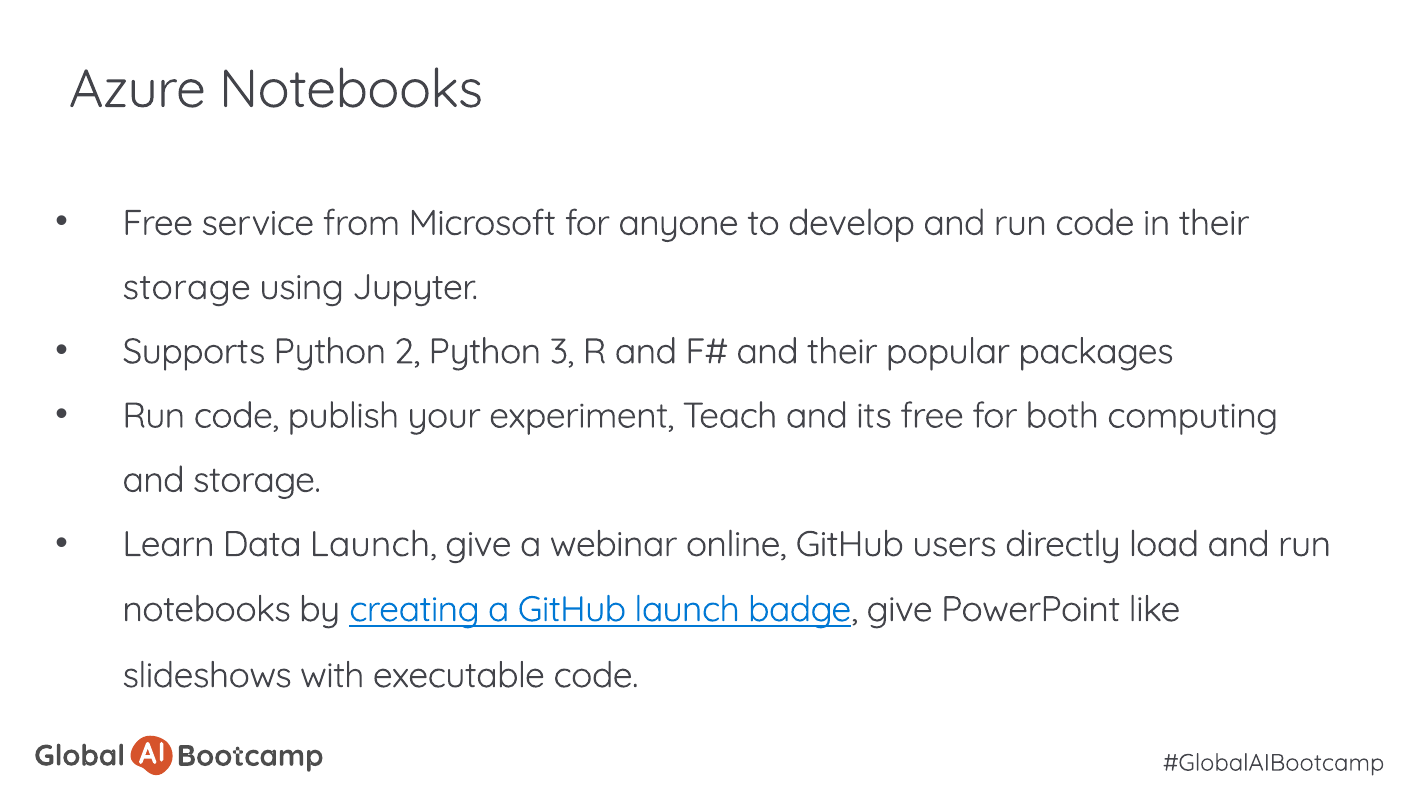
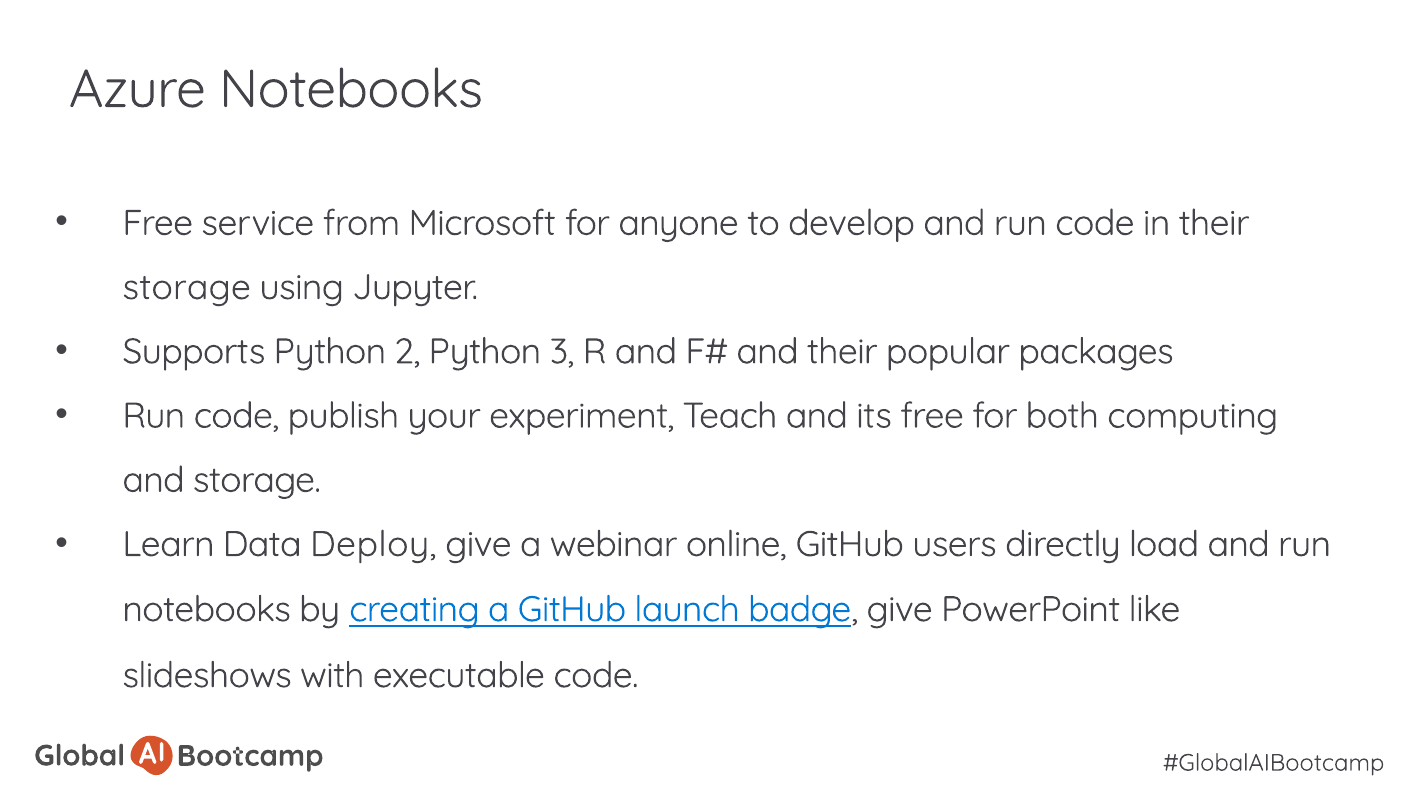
Data Launch: Launch -> Deploy (373, 544)
